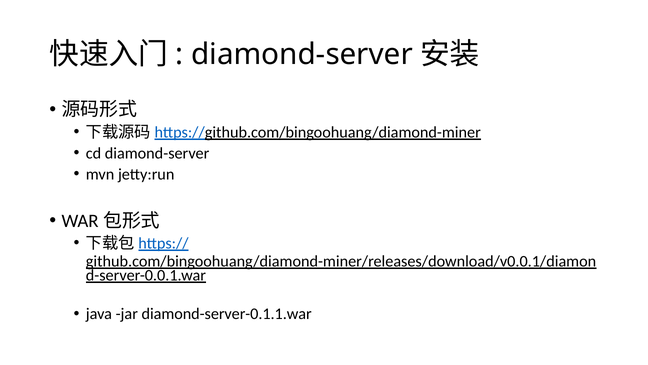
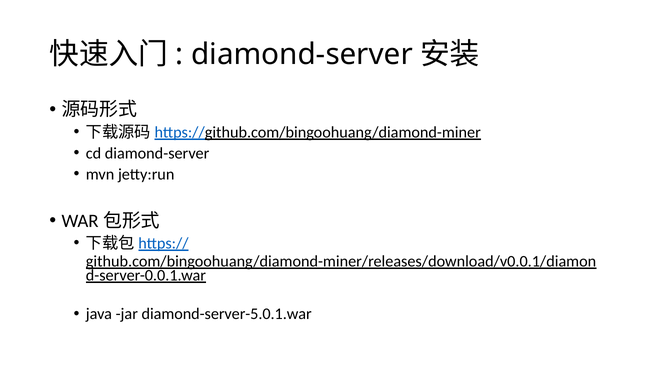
diamond-server-0.1.1.war: diamond-server-0.1.1.war -> diamond-server-5.0.1.war (227, 313)
